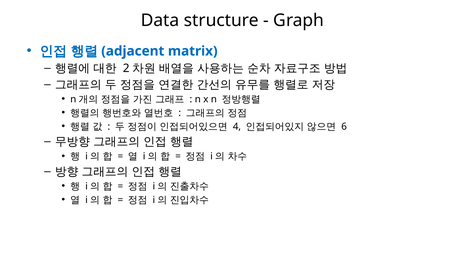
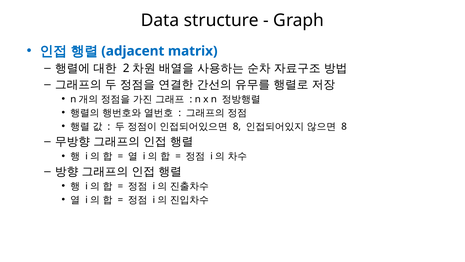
4: 4 -> 8 (237, 126)
6: 6 -> 8 (344, 126)
